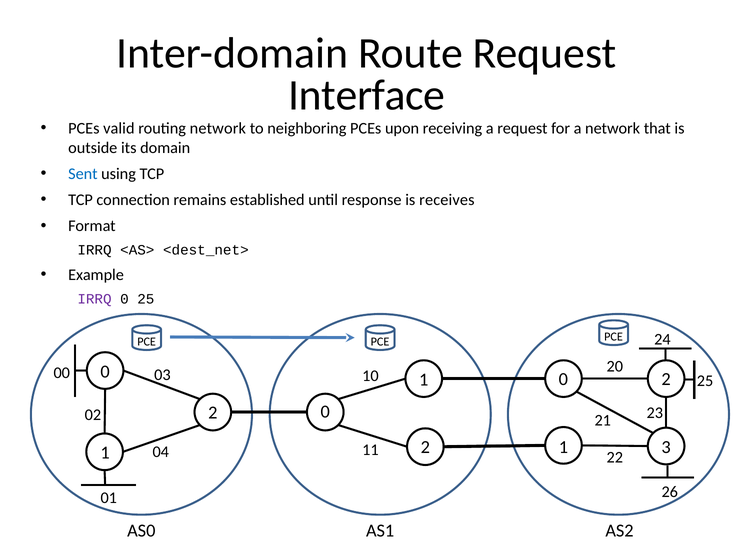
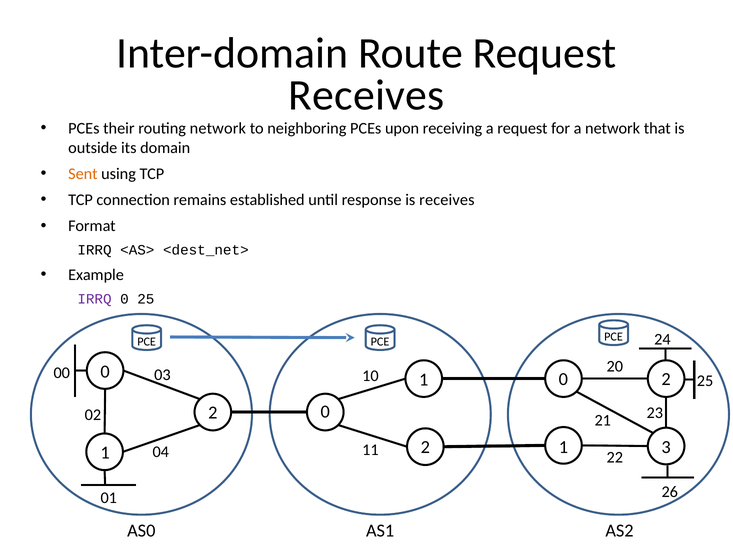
Interface: Interface -> Receives (366, 95)
valid: valid -> their (119, 128)
Sent colour: blue -> orange (83, 174)
